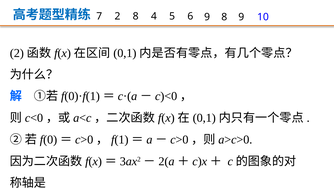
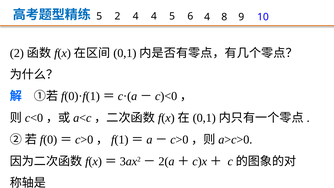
7: 7 -> 5 (99, 16)
2 8: 8 -> 4 (136, 16)
6 9: 9 -> 4 (207, 17)
